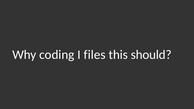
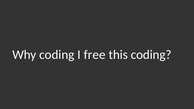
files: files -> free (95, 55)
this should: should -> coding (151, 55)
